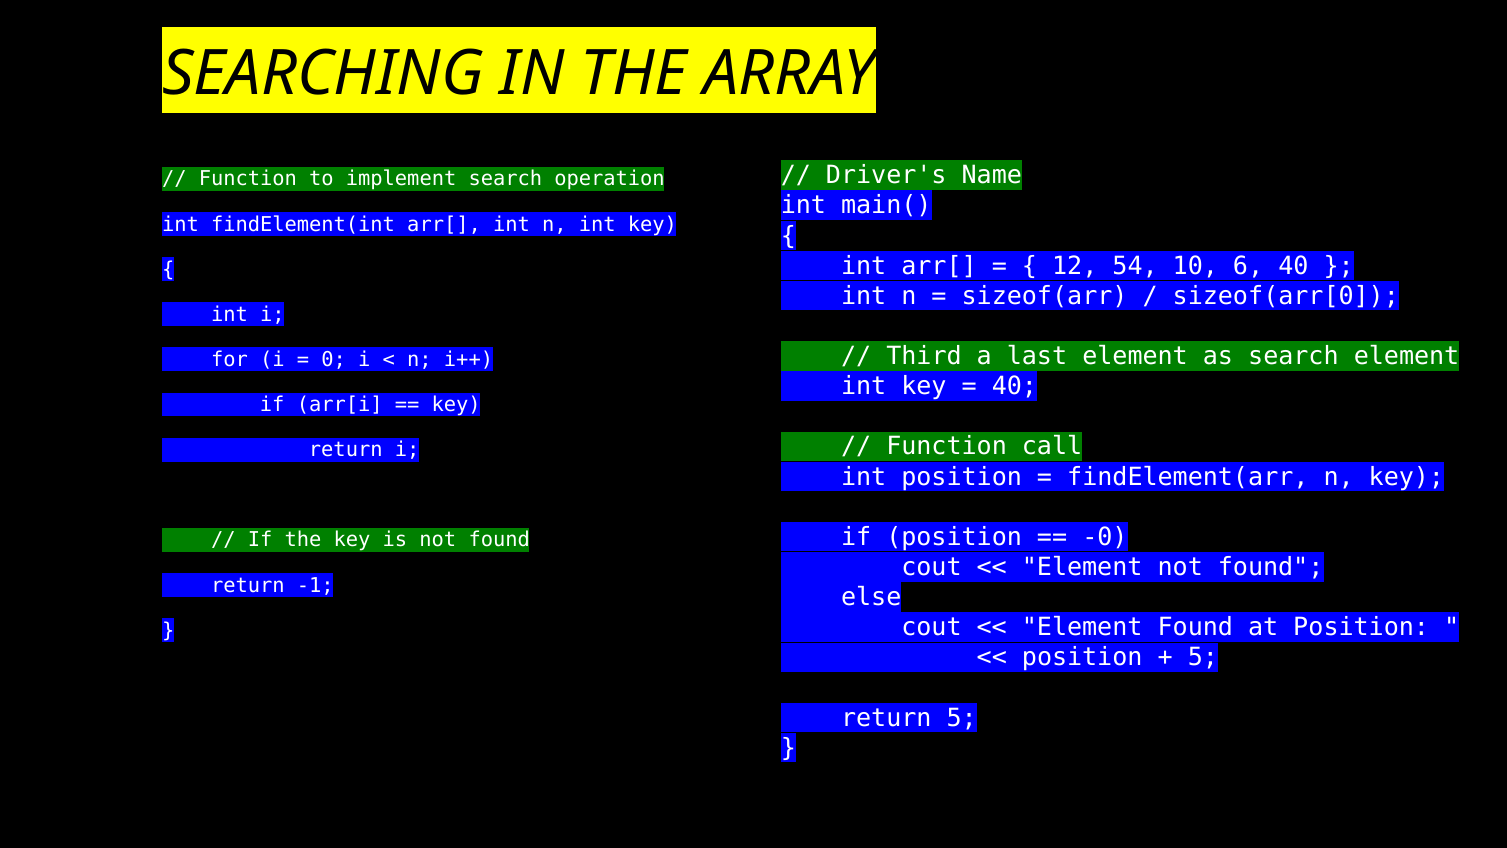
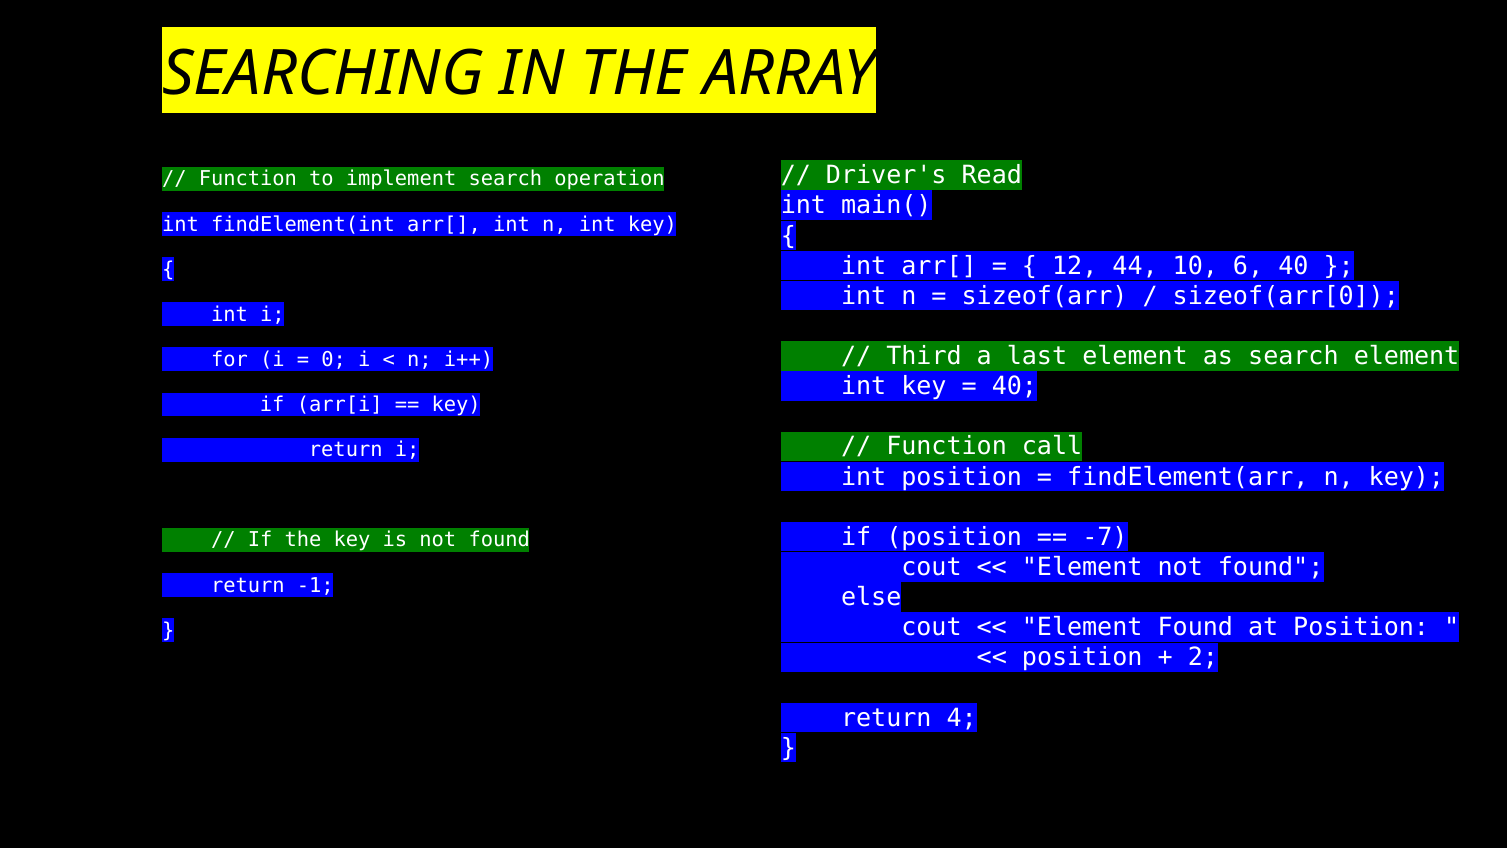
Name: Name -> Read (992, 175)
54: 54 -> 44 (1135, 266)
-0: -0 -> -7 (1105, 537)
5: 5 -> 2 (1203, 657)
return 5: 5 -> 4 (962, 718)
